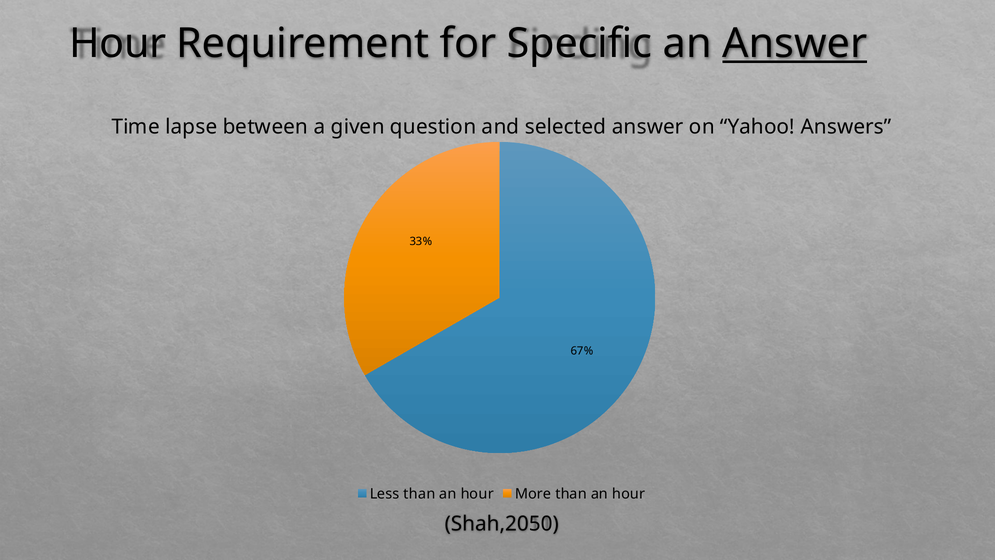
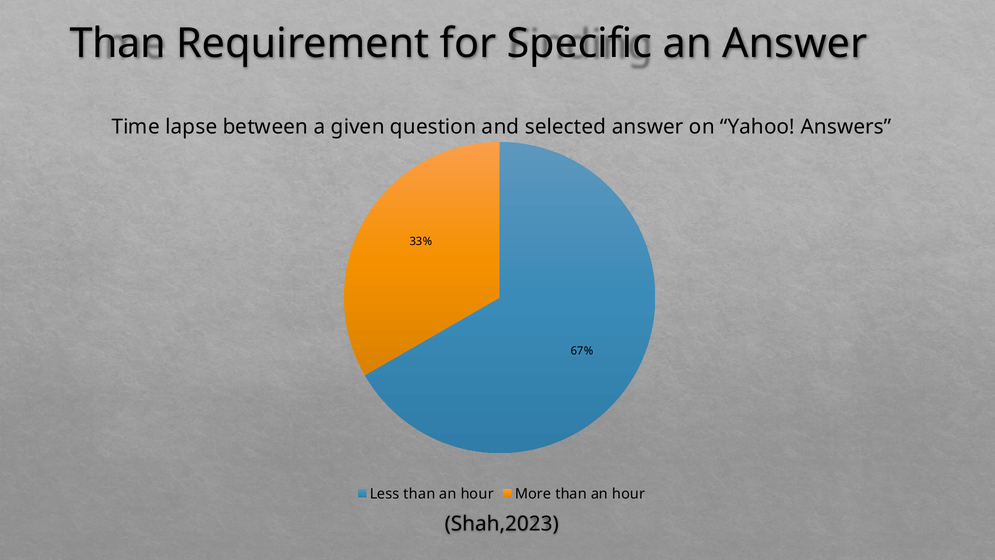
Hour: Hour -> Than (118, 44)
Answer underline: present -> none (795, 44)
Shah,2050: Shah,2050 -> Shah,2023 (502, 524)
